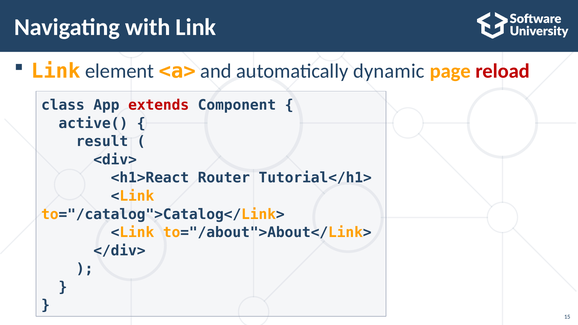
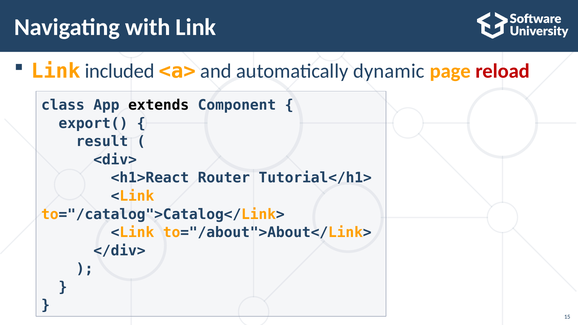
element: element -> included (120, 71)
extends colour: red -> black (159, 105)
active(: active( -> export( (93, 123)
